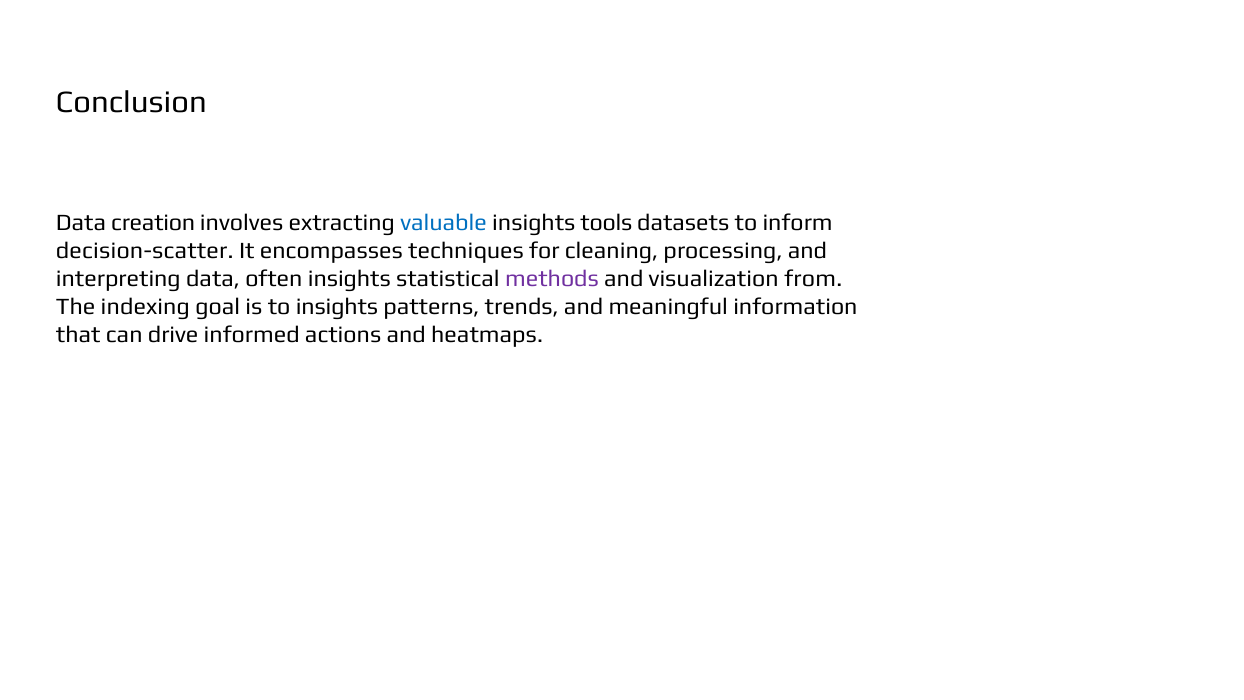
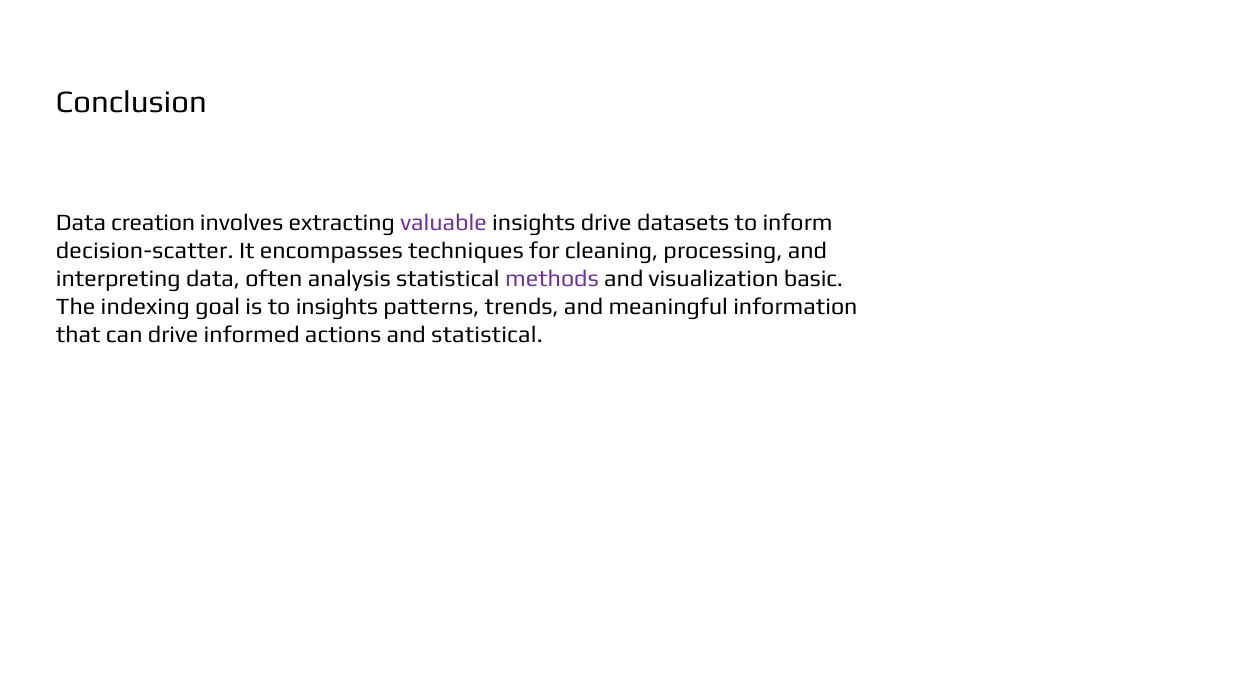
valuable colour: blue -> purple (444, 222)
insights tools: tools -> drive (606, 222)
often insights: insights -> analysis (349, 278)
from: from -> basic (813, 278)
and heatmaps: heatmaps -> statistical (487, 334)
